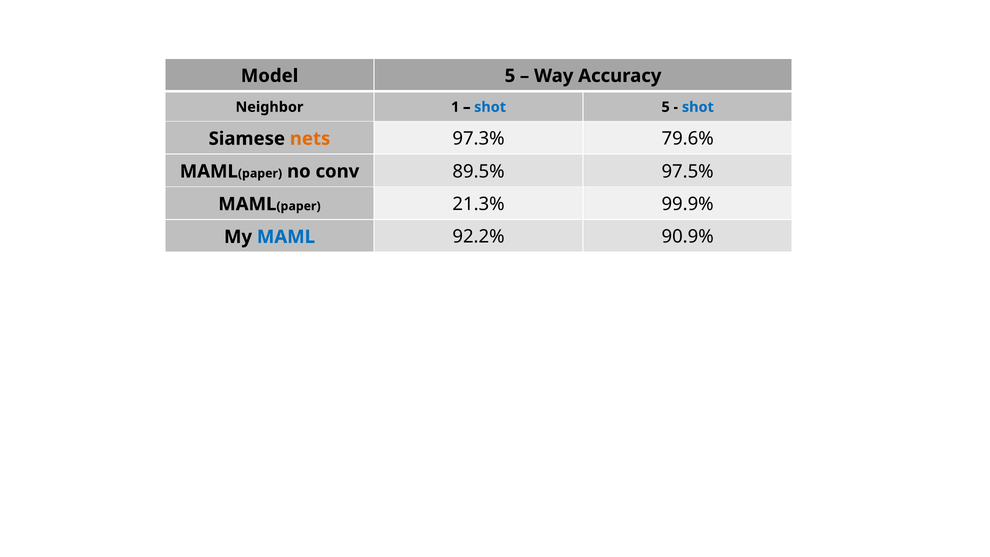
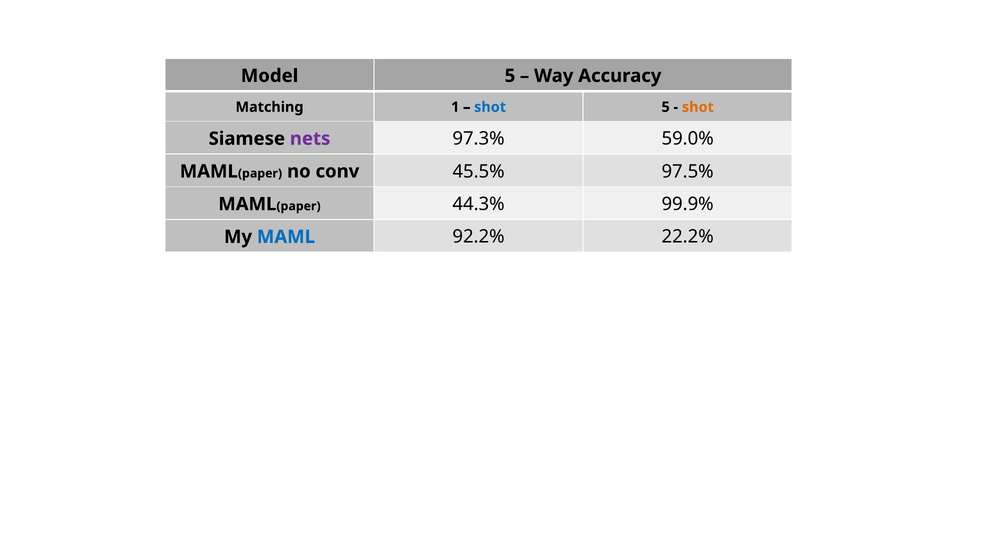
Neighbor: Neighbor -> Matching (269, 107)
shot colour: blue -> orange (698, 107)
nets colour: orange -> purple (310, 139)
79.6%: 79.6% -> 59.0% (688, 139)
89.5%: 89.5% -> 45.5% (479, 171)
21.3%: 21.3% -> 44.3% (479, 204)
90.9%: 90.9% -> 22.2% (688, 237)
